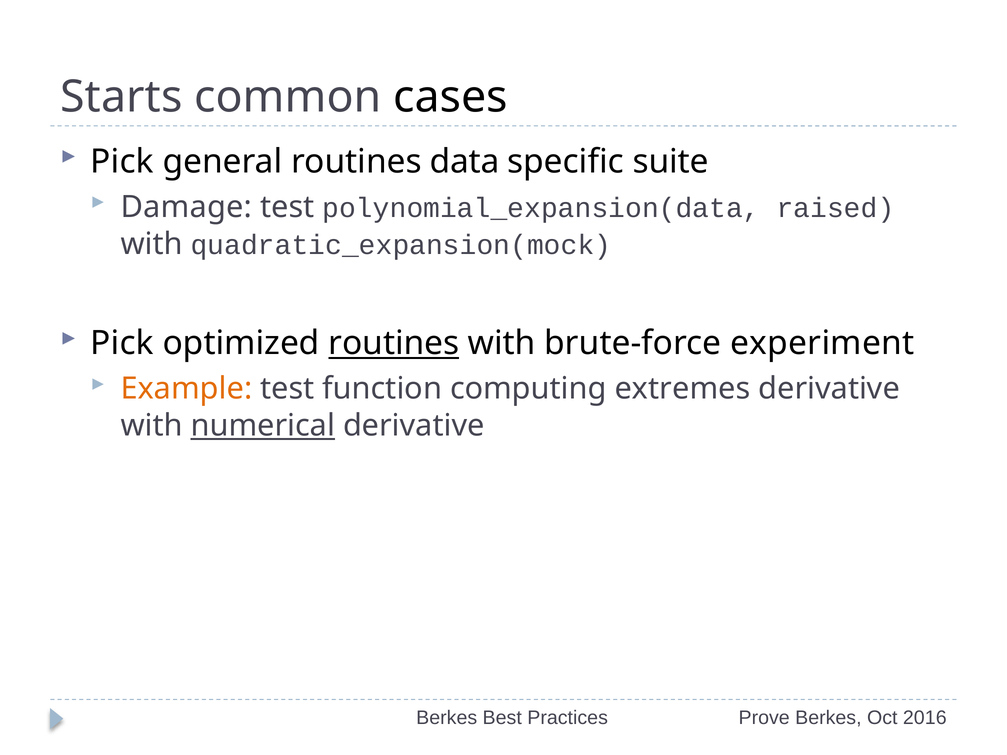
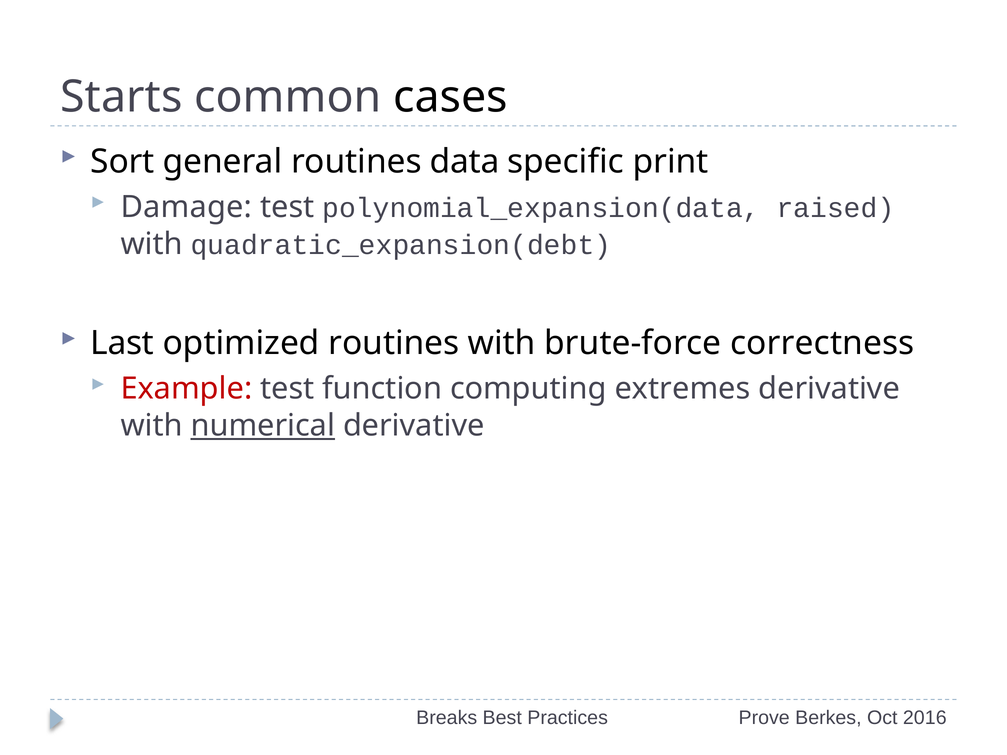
Pick: Pick -> Sort (122, 162)
suite: suite -> print (671, 162)
quadratic_expansion(mock: quadratic_expansion(mock -> quadratic_expansion(debt (401, 245)
Pick: Pick -> Last (122, 343)
routines underline: present -> none (394, 343)
experiment: experiment -> correctness (822, 343)
Example colour: orange -> red (186, 389)
Berkes: Berkes -> Breaks (447, 718)
